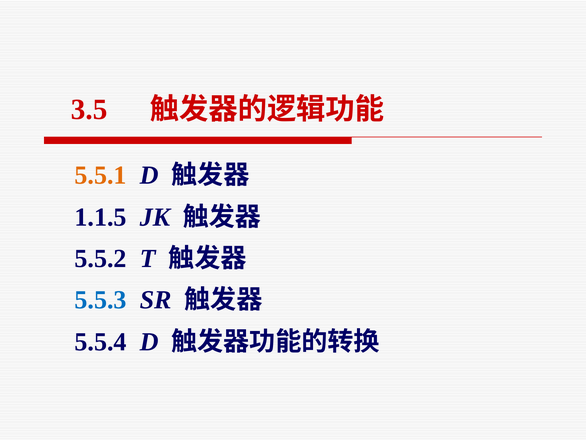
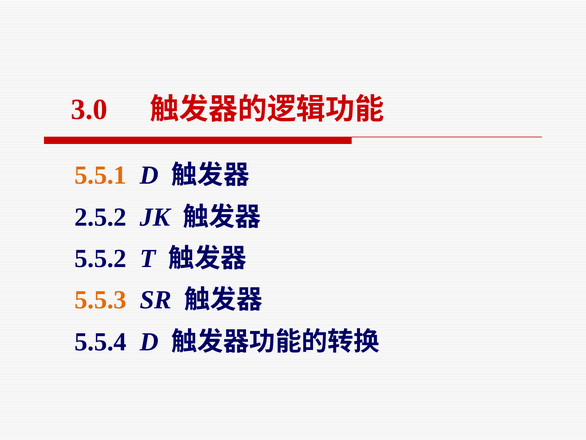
3.5: 3.5 -> 3.0 (89, 109)
1.1.5: 1.1.5 -> 2.5.2 (101, 217)
5.5.3 colour: blue -> orange (101, 300)
